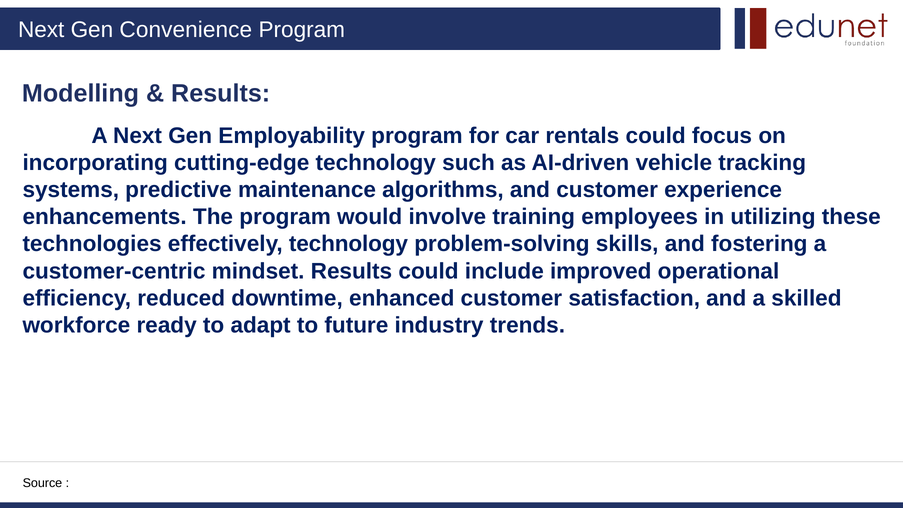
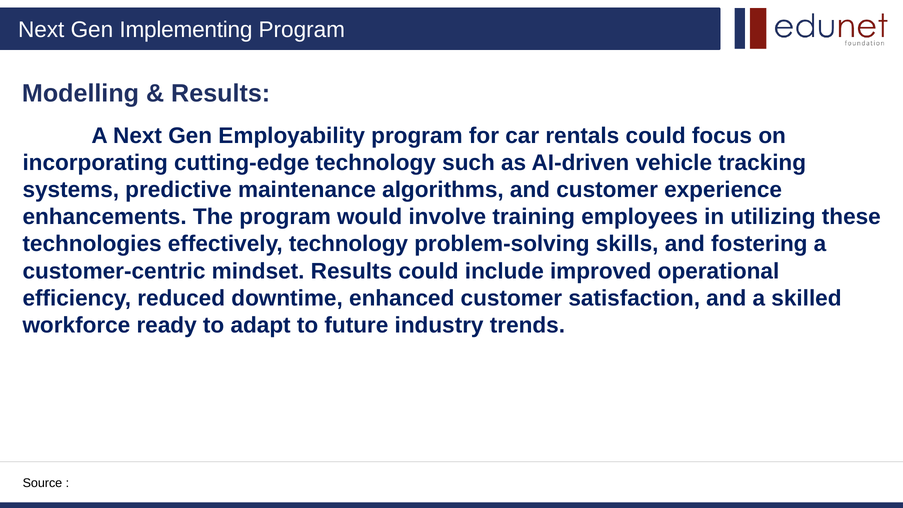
Convenience: Convenience -> Implementing (186, 30)
